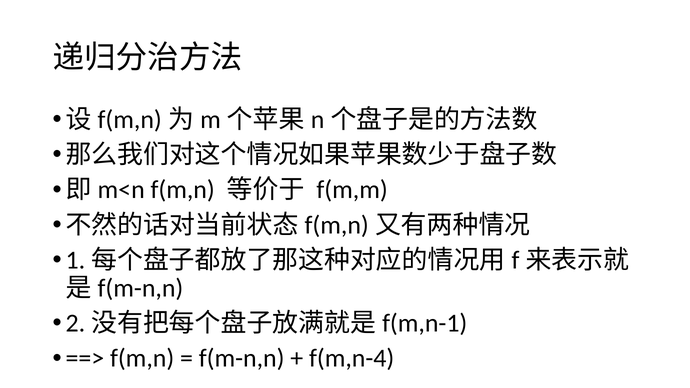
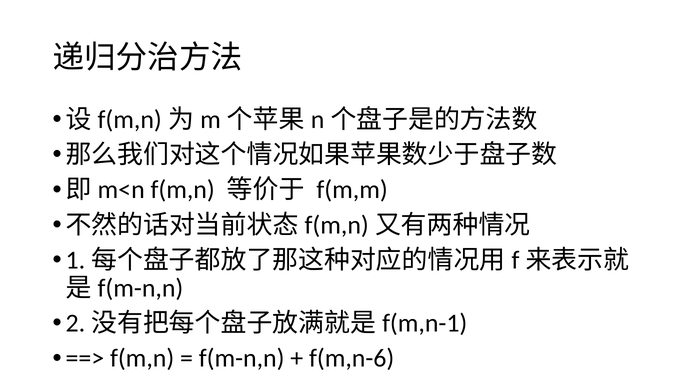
f(m,n-4: f(m,n-4 -> f(m,n-6 (352, 359)
